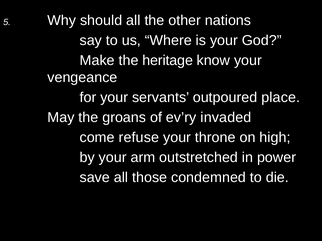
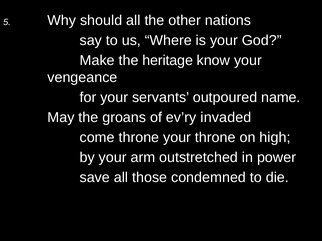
place: place -> name (281, 98)
come refuse: refuse -> throne (139, 138)
